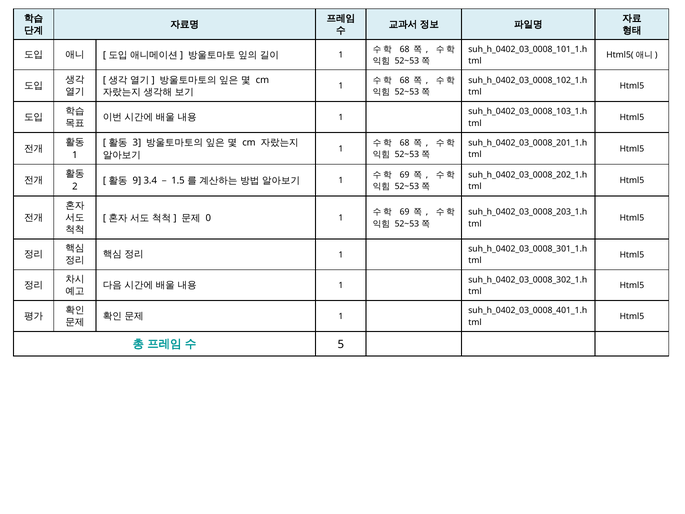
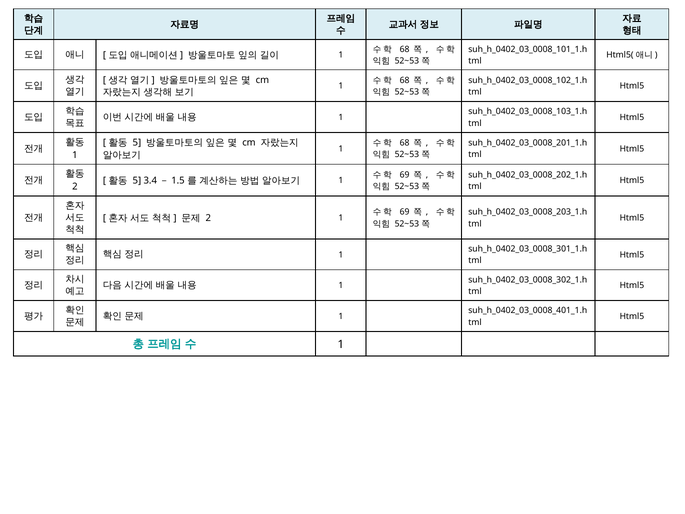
3: 3 -> 5 (137, 143)
9: 9 -> 5 (137, 181)
0: 0 -> 2 (208, 218)
5: 5 -> 1 (341, 344)
